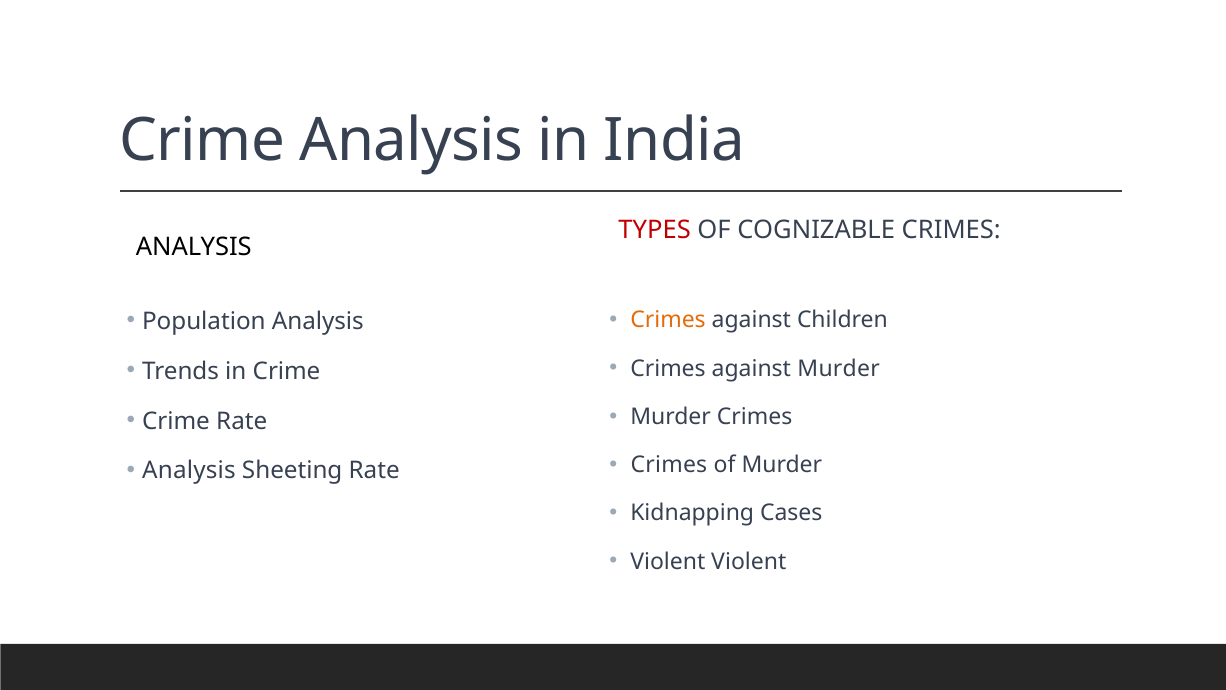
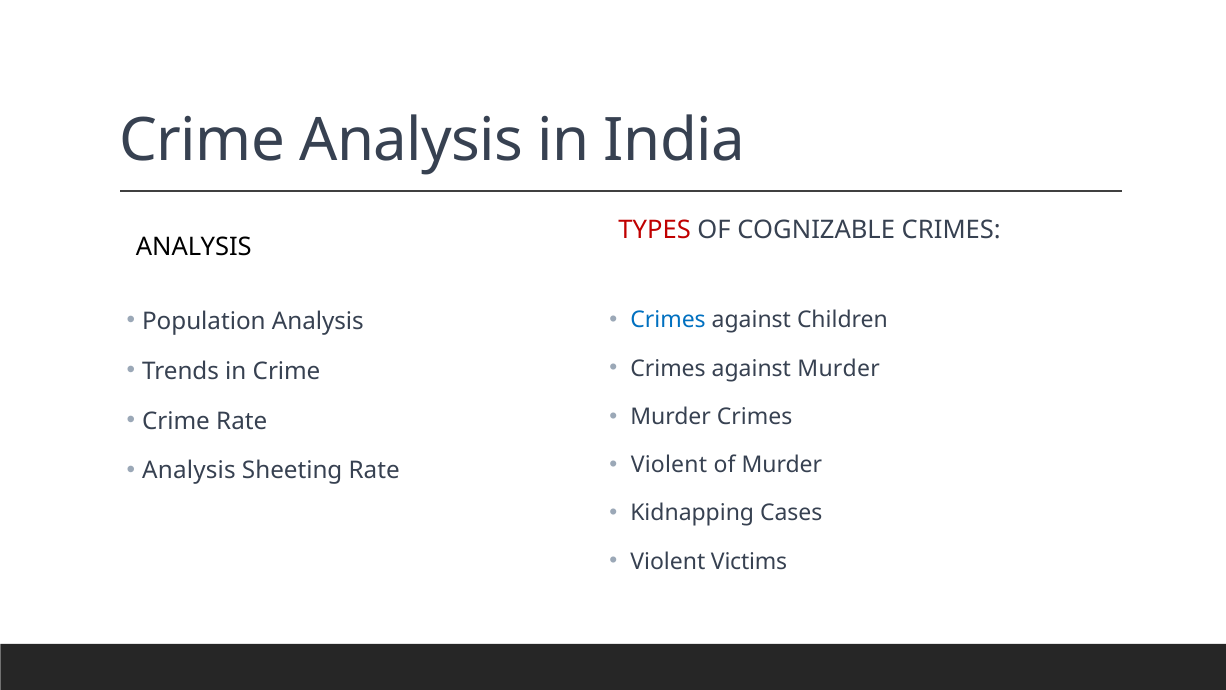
Crimes colour: orange -> blue (668, 320)
Crimes: Crimes -> Violent (669, 465)
Violent Violent: Violent -> Victims (749, 561)
